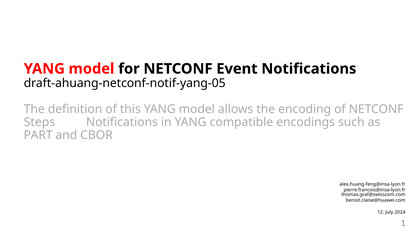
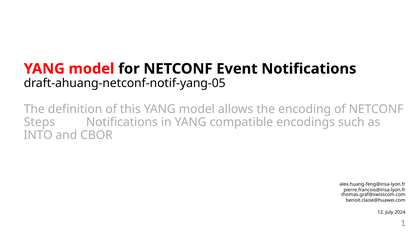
PART: PART -> INTO (38, 136)
